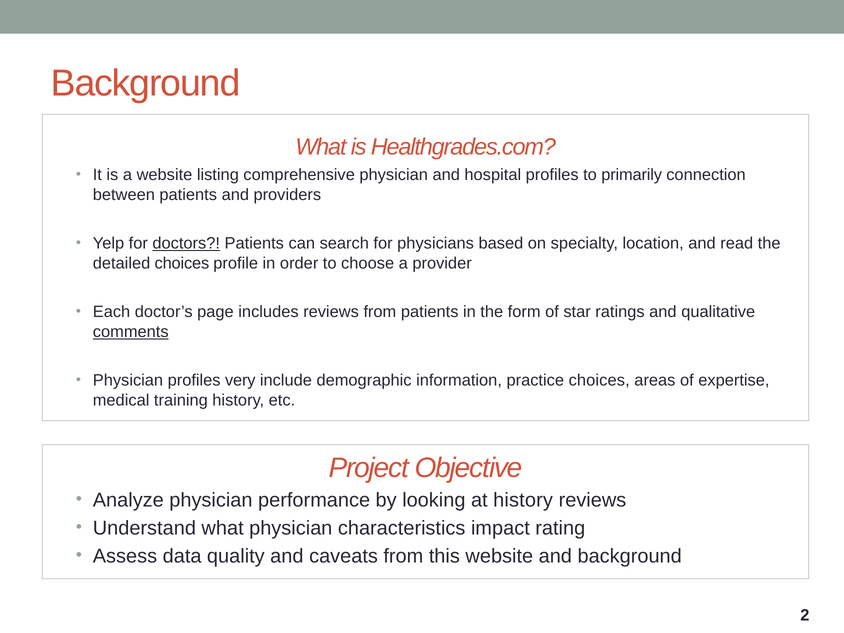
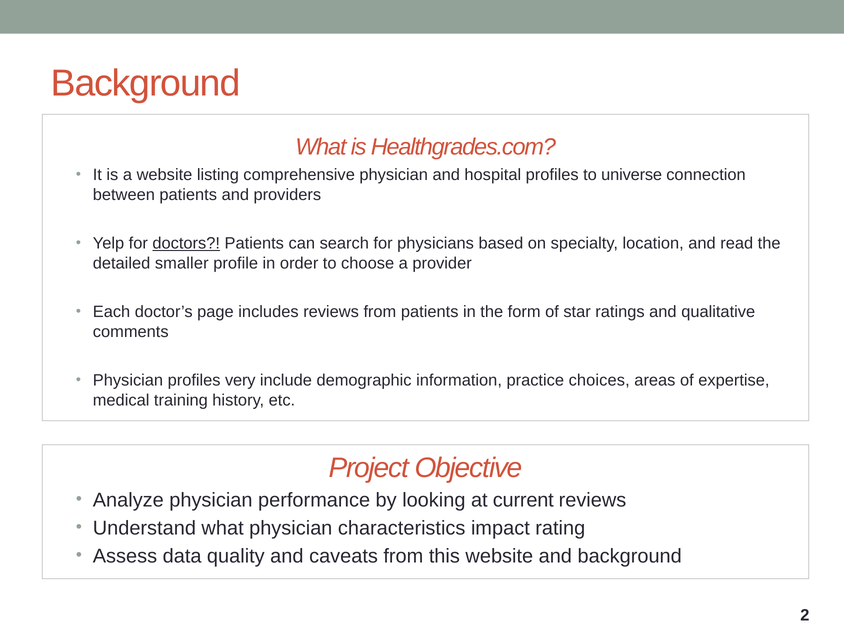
primarily: primarily -> universe (632, 175)
detailed choices: choices -> smaller (182, 263)
comments underline: present -> none (131, 332)
at history: history -> current (523, 500)
